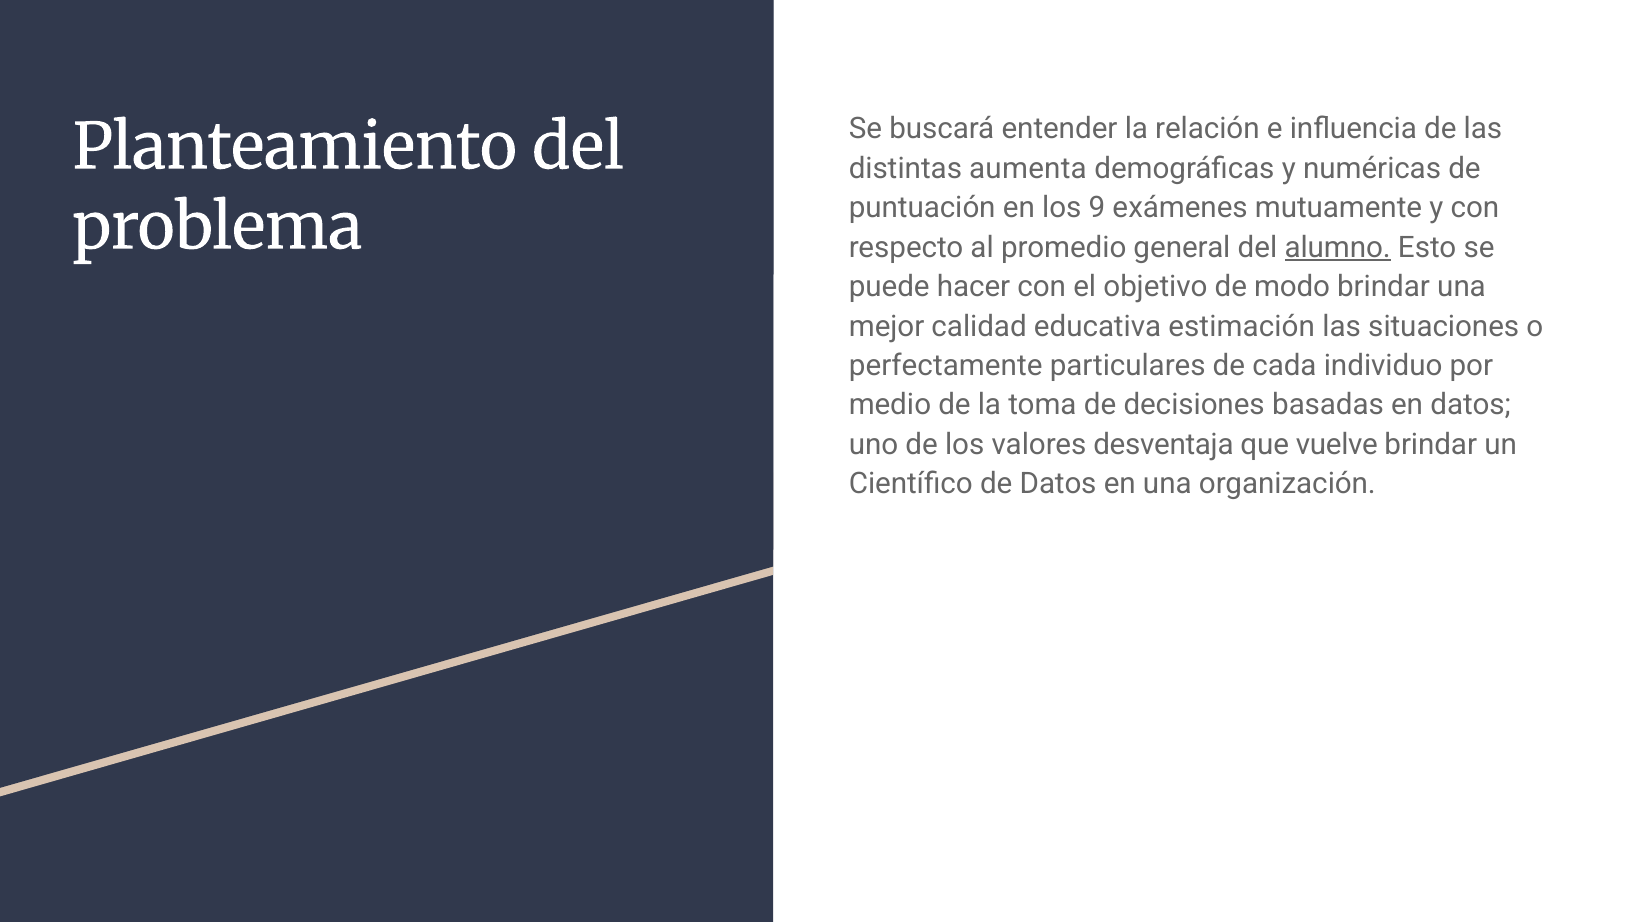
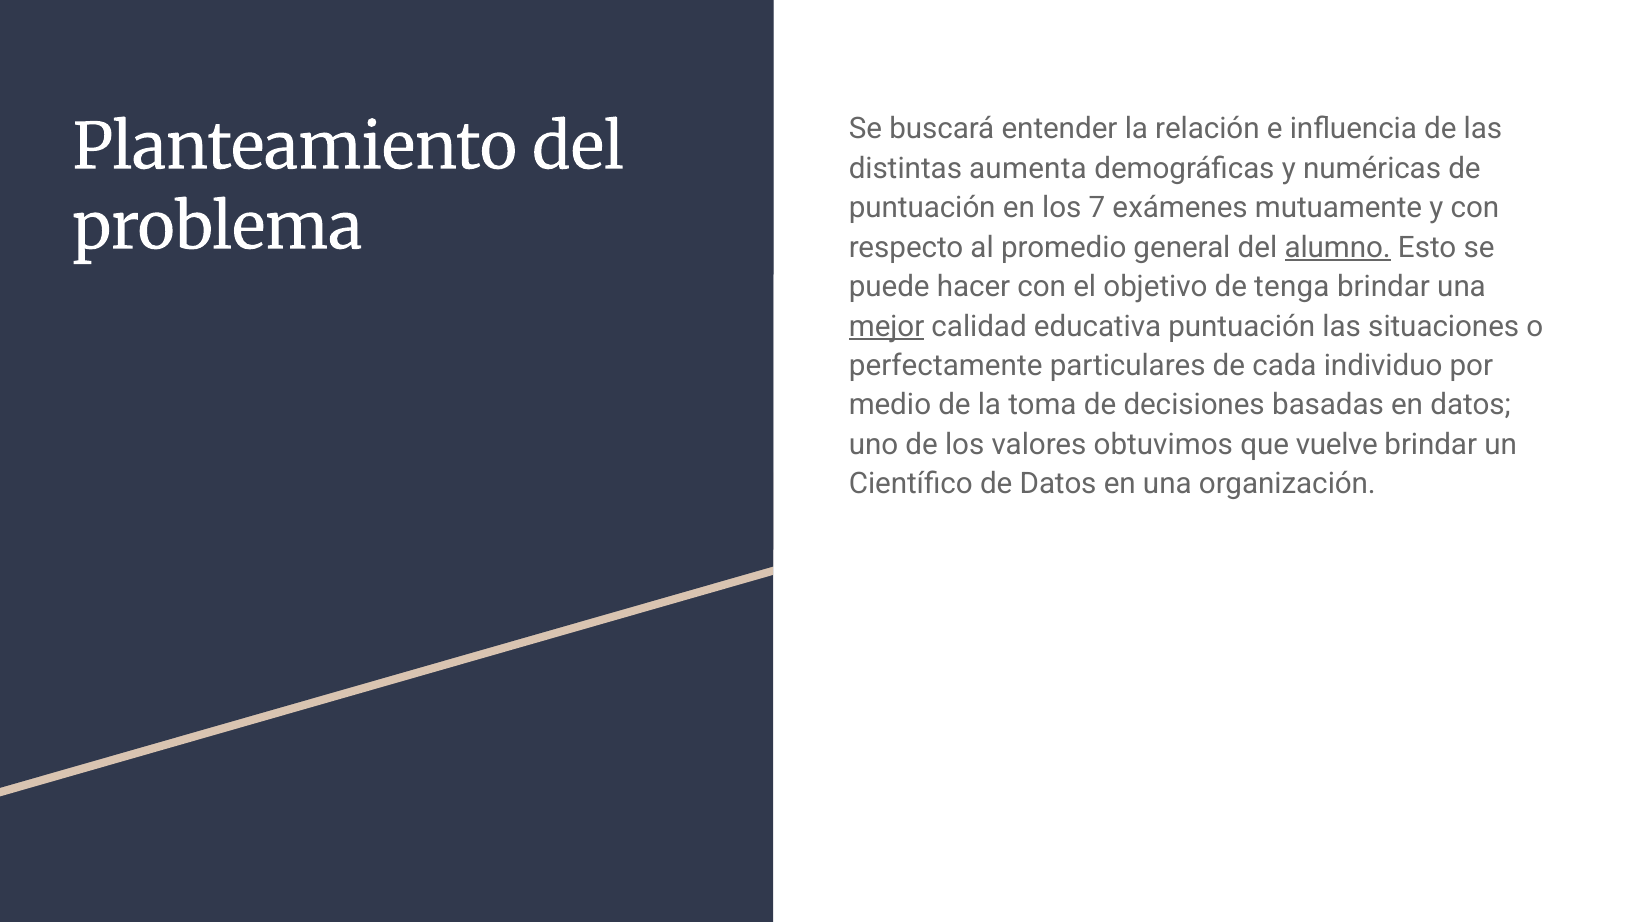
9: 9 -> 7 (1097, 208)
modo: modo -> tenga (1292, 287)
mejor underline: none -> present (887, 326)
educativa estimación: estimación -> puntuación (1242, 326)
desventaja: desventaja -> obtuvimos (1163, 445)
